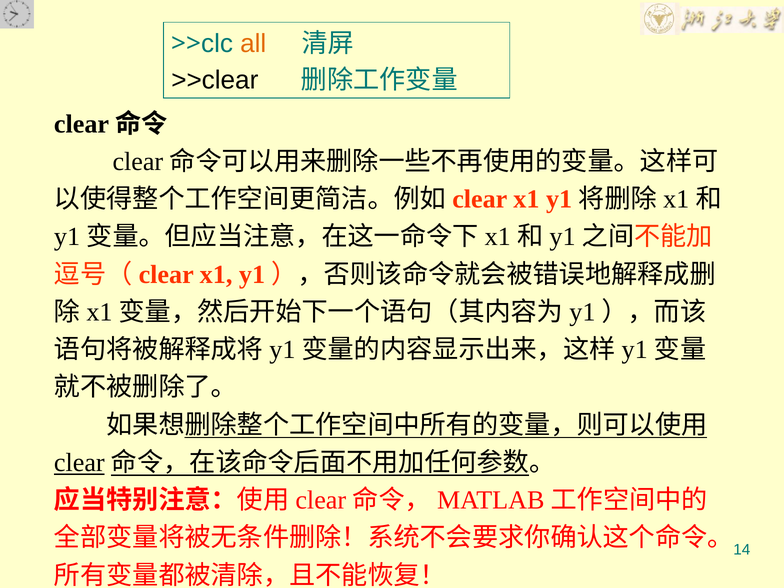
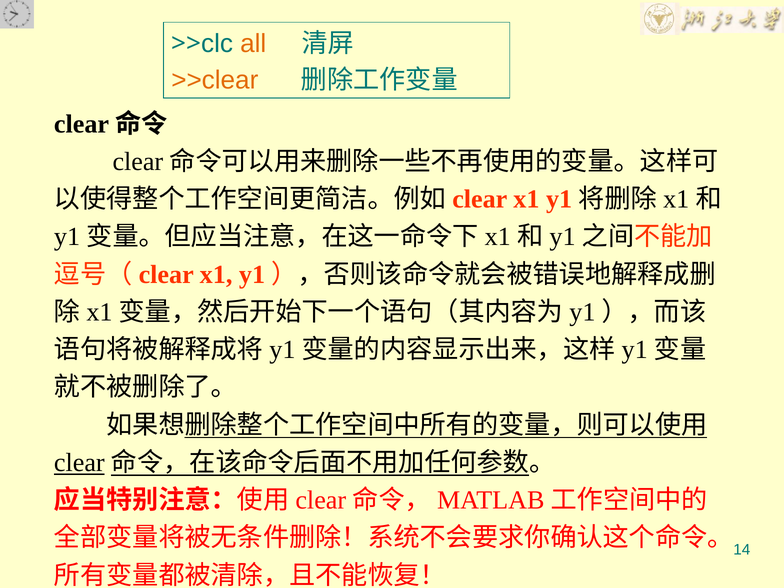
>>clear colour: black -> orange (215, 80)
